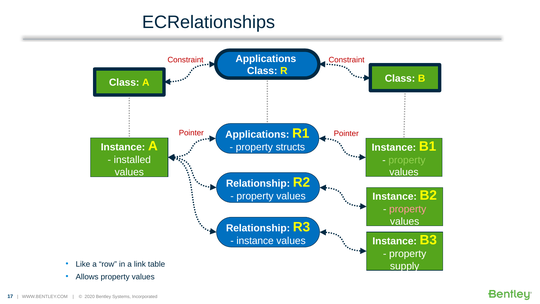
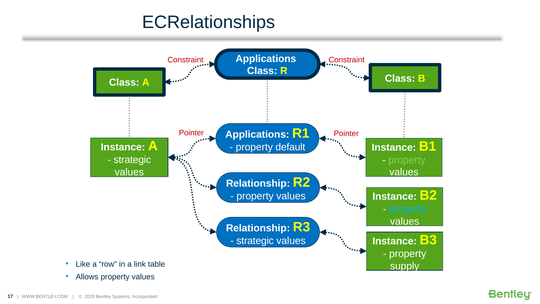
structs: structs -> default (290, 147)
installed: installed -> strategic (132, 160)
property colour: pink -> light blue (408, 209)
instance: instance -> strategic (255, 241)
